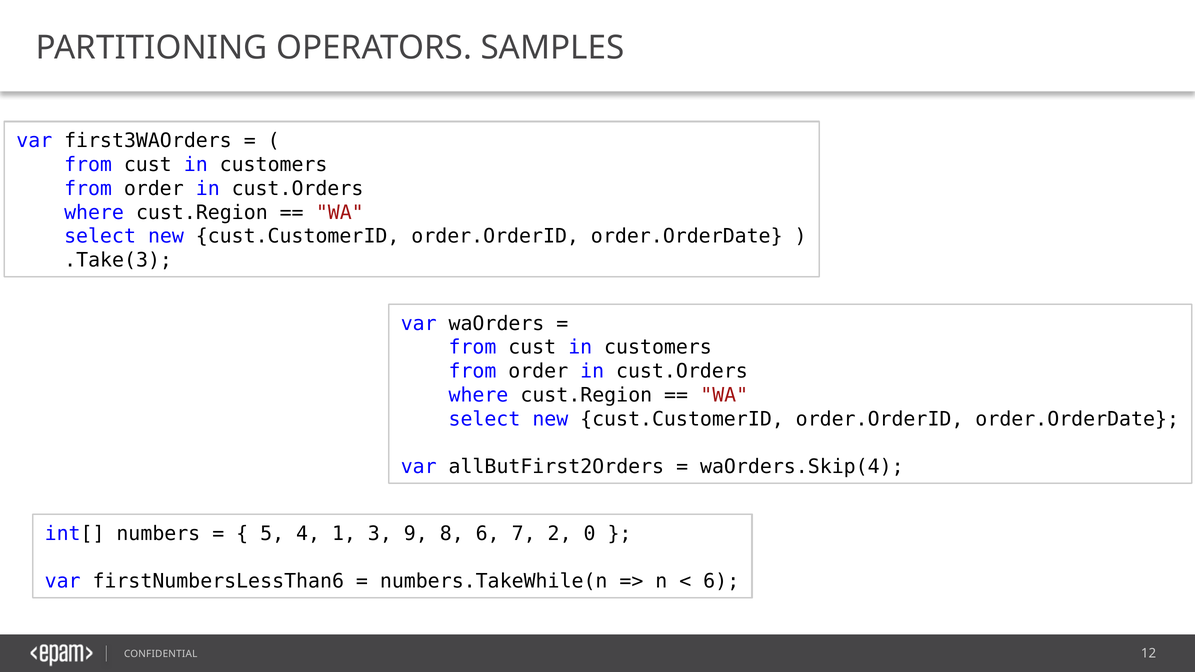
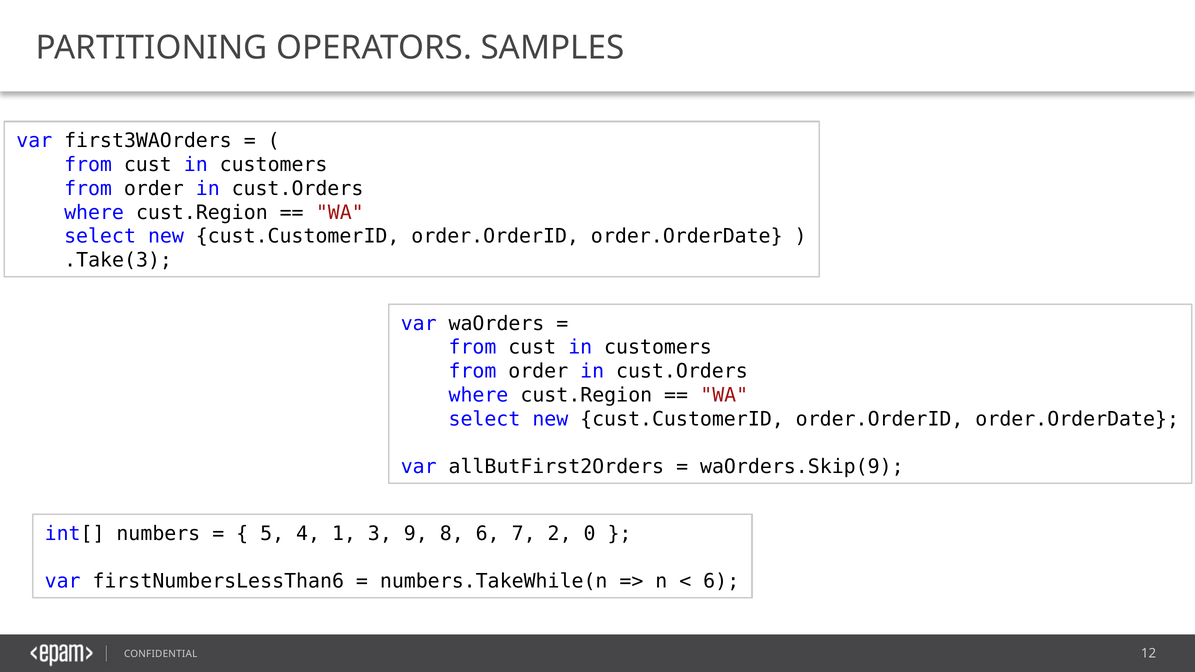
waOrders.Skip(4: waOrders.Skip(4 -> waOrders.Skip(9 (802, 467)
